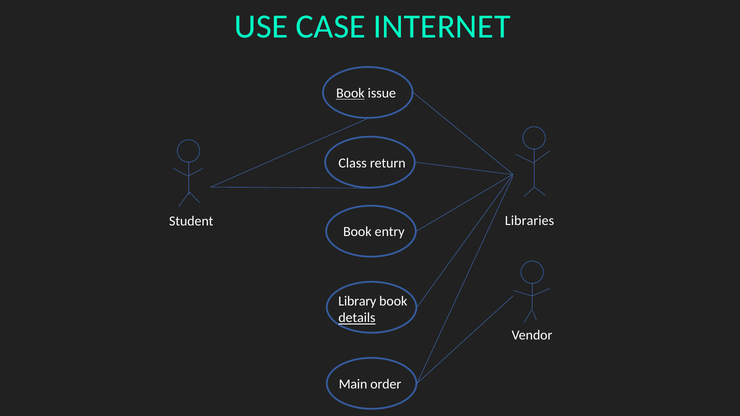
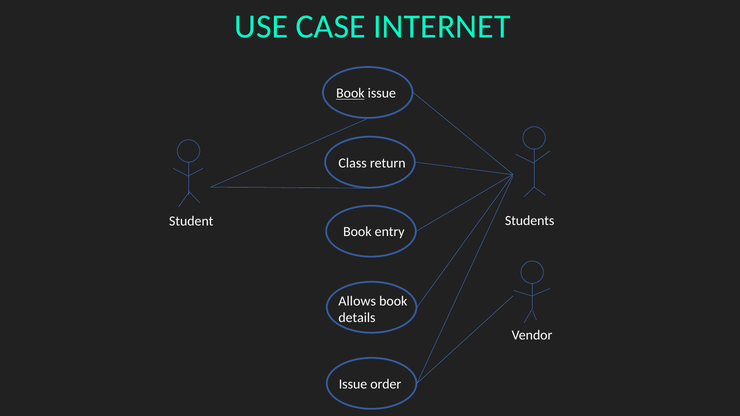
Libraries: Libraries -> Students (530, 221)
Library: Library -> Allows (357, 301)
details underline: present -> none (357, 318)
Main: Main -> Issue (353, 384)
